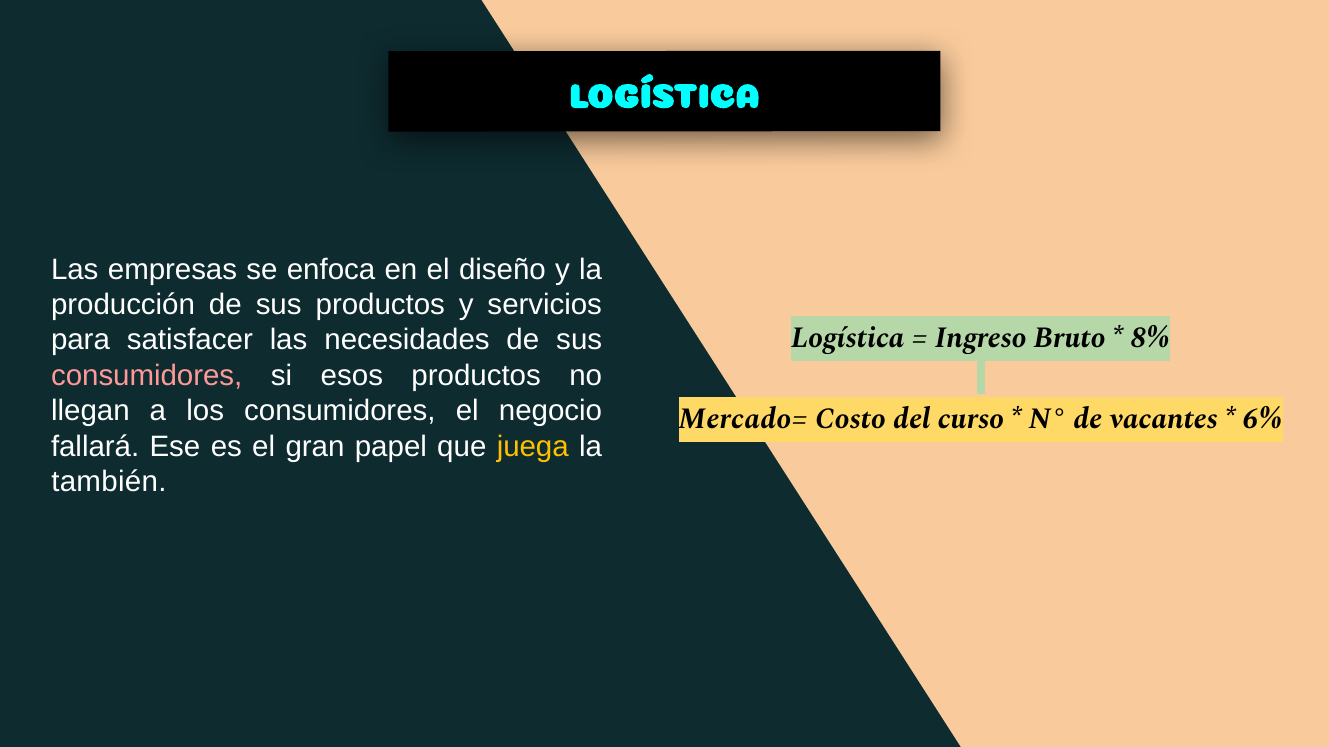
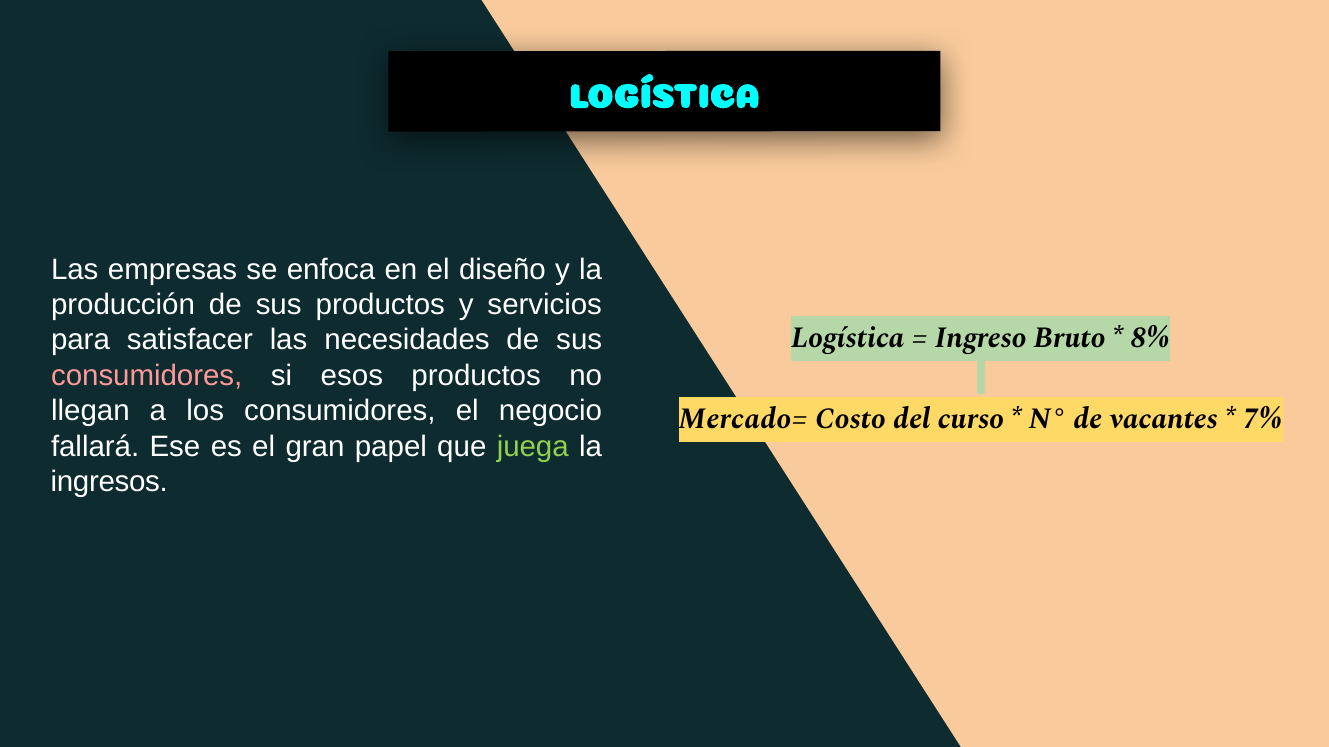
6%: 6% -> 7% (1262, 419)
juega colour: yellow -> light green (533, 447)
también: también -> ingresos (109, 482)
